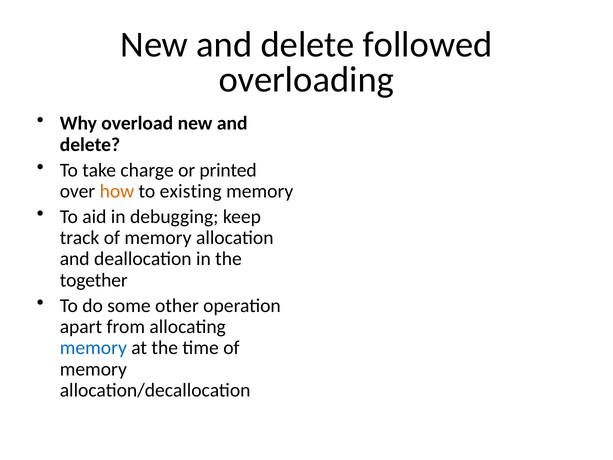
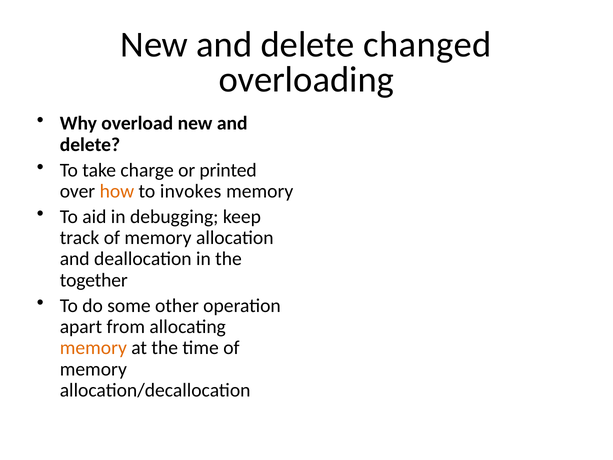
followed: followed -> changed (427, 45)
existing: existing -> invokes (191, 191)
memory colour: blue -> orange (93, 348)
